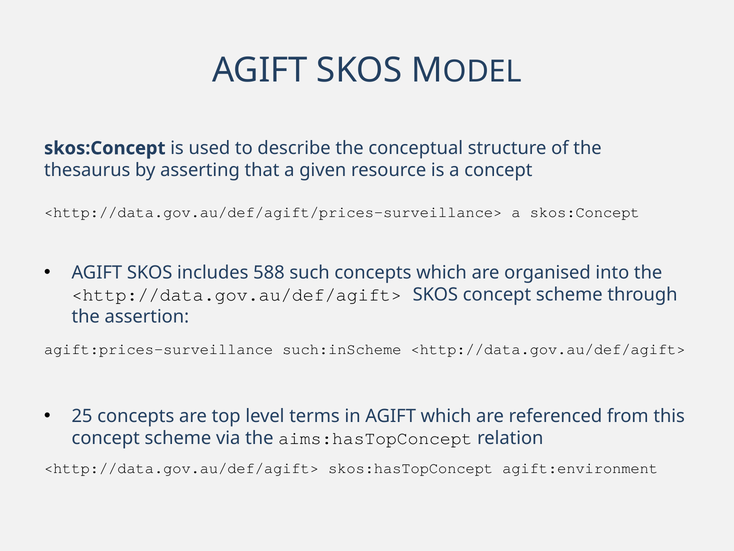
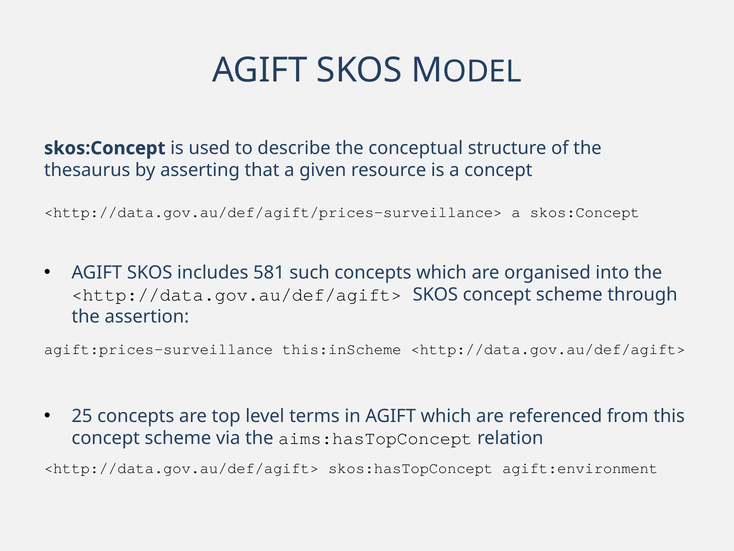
588: 588 -> 581 (269, 273)
such:inScheme: such:inScheme -> this:inScheme (342, 349)
